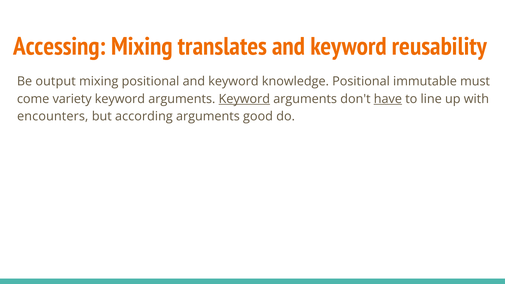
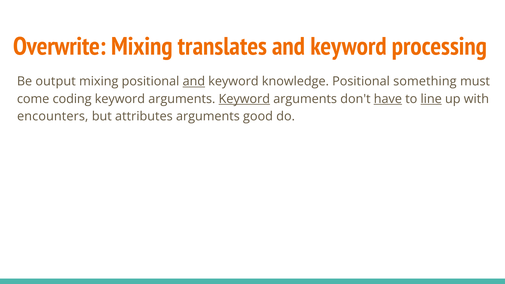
Accessing: Accessing -> Overwrite (60, 47)
reusability: reusability -> processing (439, 47)
and underline: none -> present (194, 82)
immutable: immutable -> something (425, 82)
variety: variety -> coding (72, 99)
line underline: none -> present (431, 99)
according: according -> attributes (144, 116)
